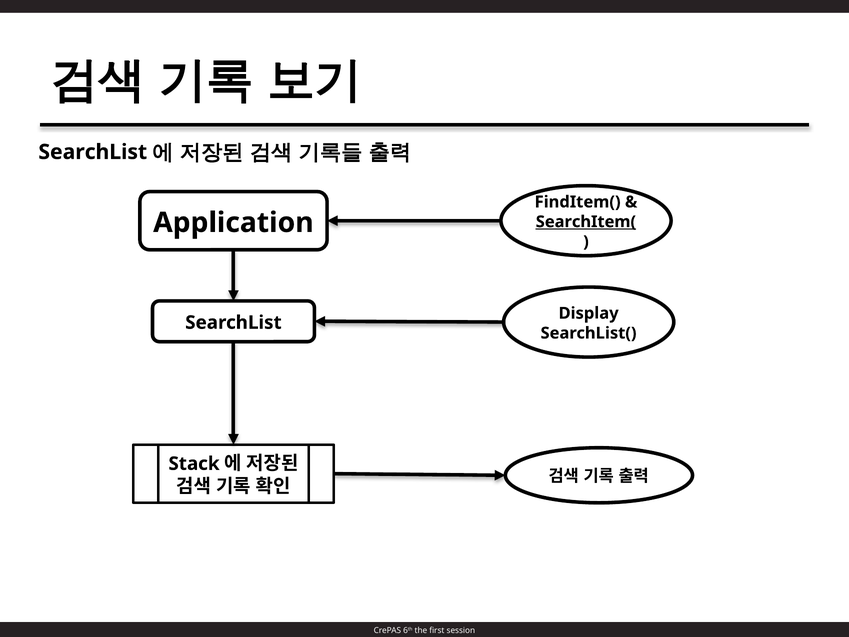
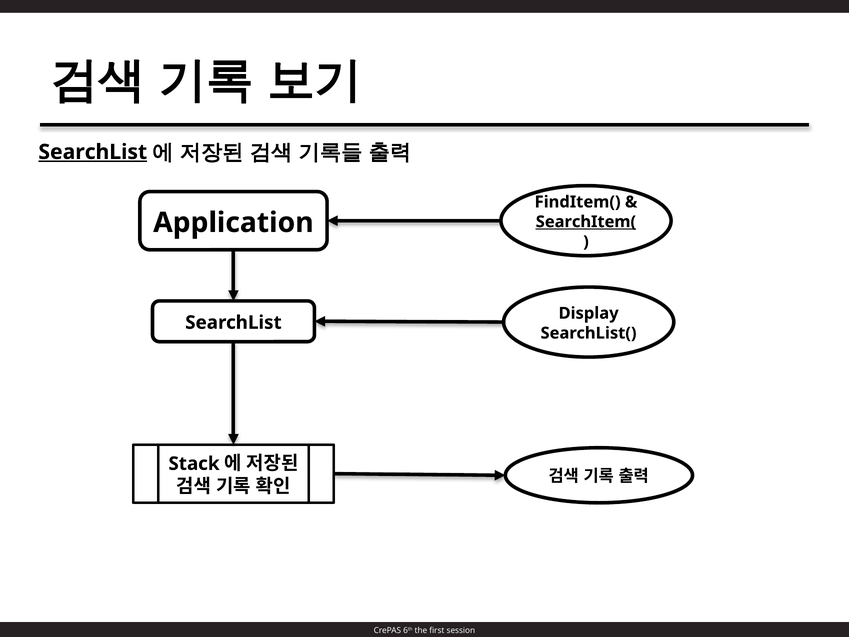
SearchList underline: none -> present (93, 152)
